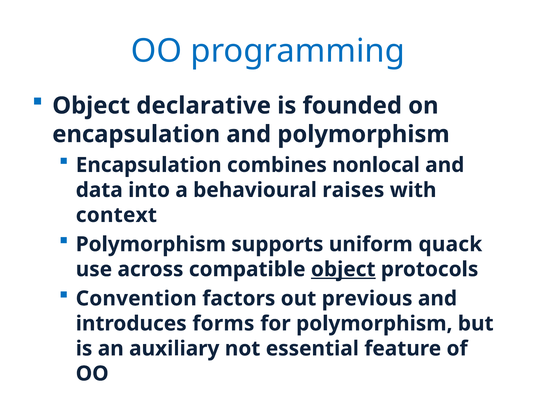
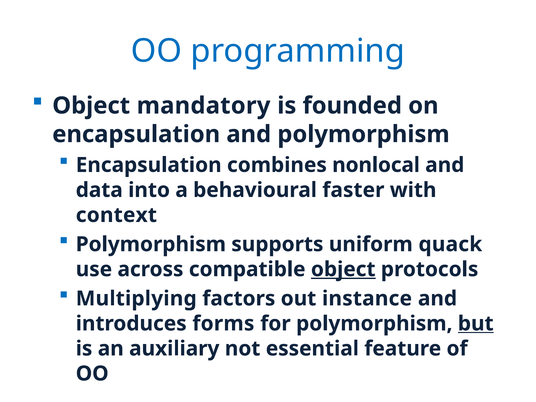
declarative: declarative -> mandatory (204, 106)
raises: raises -> faster (353, 190)
Convention: Convention -> Multiplying (136, 299)
previous: previous -> instance (367, 299)
but underline: none -> present (476, 324)
